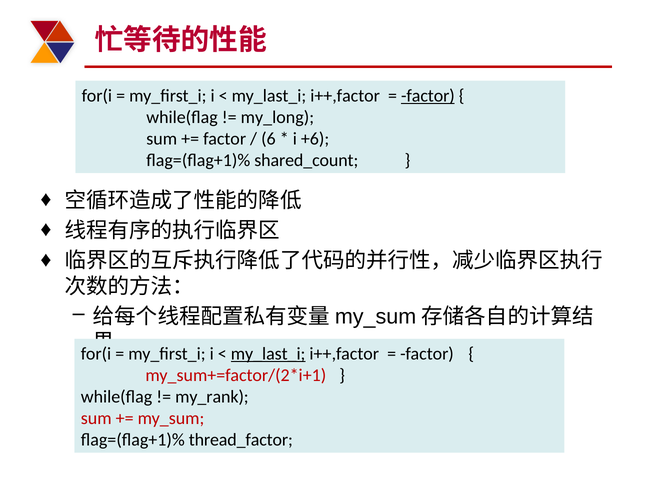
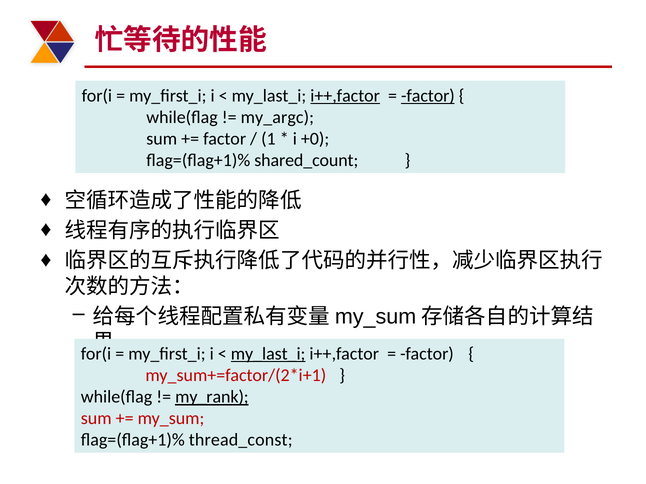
i++,factor underline: none -> present (345, 96)
my_long: my_long -> my_argc (277, 117)
6: 6 -> 1 (268, 139)
+6: +6 -> +0 (315, 139)
my_rank underline: none -> present (212, 397)
thread_factor: thread_factor -> thread_const (241, 441)
